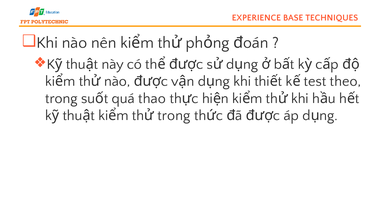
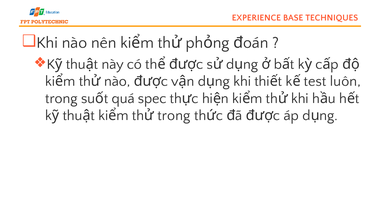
theo: theo -> luôn (345, 81)
thao: thao -> spec (152, 98)
